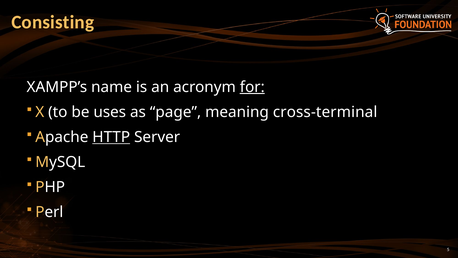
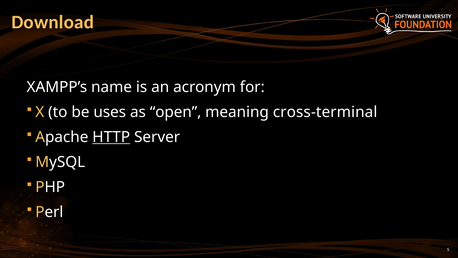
Consisting: Consisting -> Download (53, 22)
for underline: present -> none (252, 87)
page: page -> open (176, 112)
